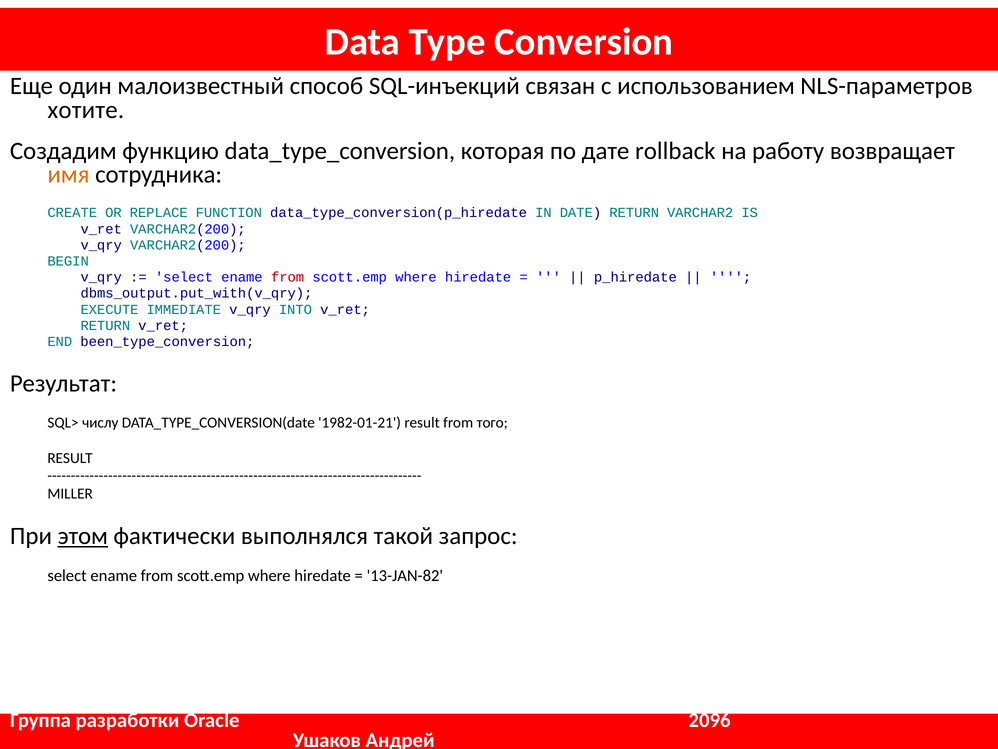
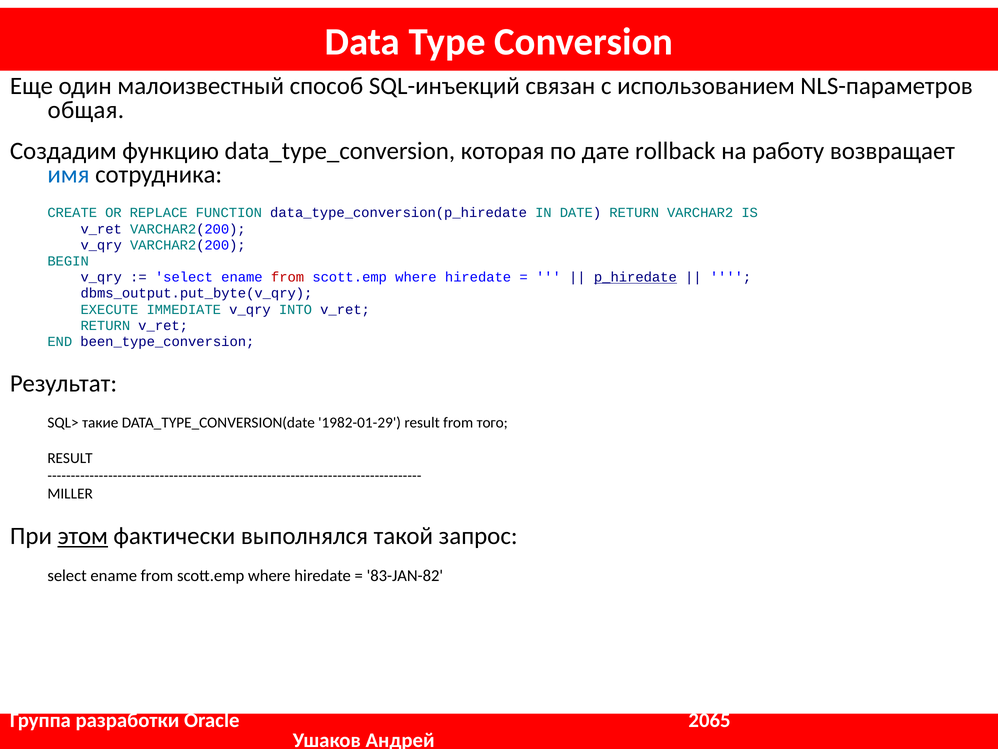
хотите: хотите -> общая (86, 110)
имя colour: orange -> blue (68, 175)
p_hiredate underline: none -> present (635, 277)
dbms_output.put_with(v_qry: dbms_output.put_with(v_qry -> dbms_output.put_byte(v_qry (196, 293)
числу: числу -> такие (100, 422)
1982-01-21: 1982-01-21 -> 1982-01-29 (360, 422)
13-JAN-82: 13-JAN-82 -> 83-JAN-82 (405, 575)
2096: 2096 -> 2065 (710, 720)
